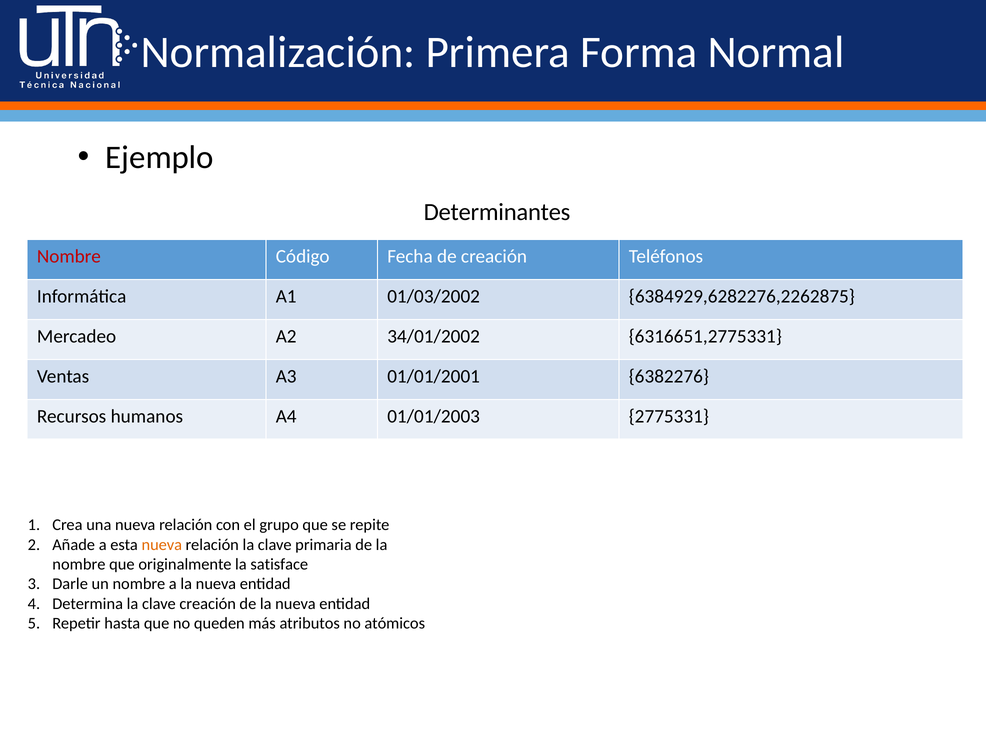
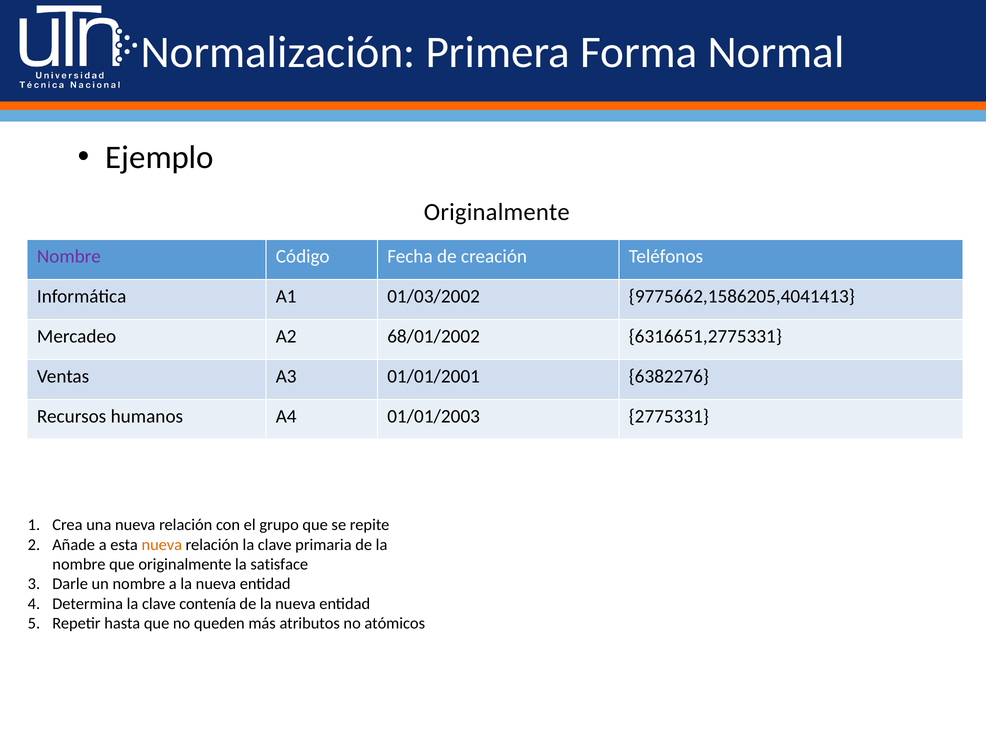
Determinantes: Determinantes -> Originalmente (497, 212)
Nombre colour: red -> purple (69, 257)
6384929,6282276,2262875: 6384929,6282276,2262875 -> 9775662,1586205,4041413 (742, 297)
34/01/2002: 34/01/2002 -> 68/01/2002 (434, 337)
clave creación: creación -> contenía (208, 604)
